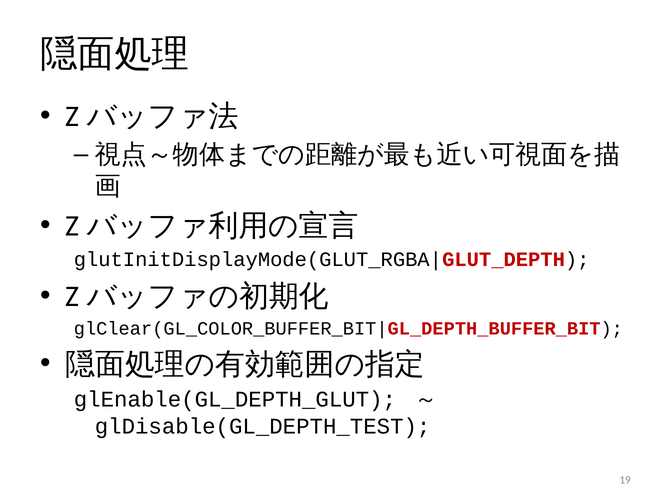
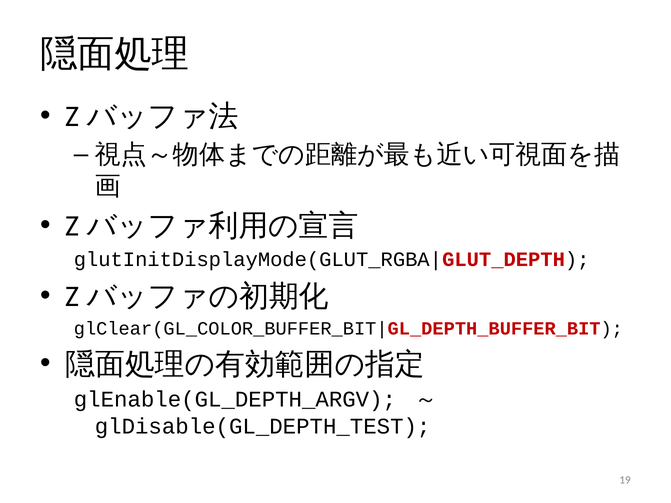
glEnable(GL_DEPTH_GLUT: glEnable(GL_DEPTH_GLUT -> glEnable(GL_DEPTH_ARGV (235, 400)
